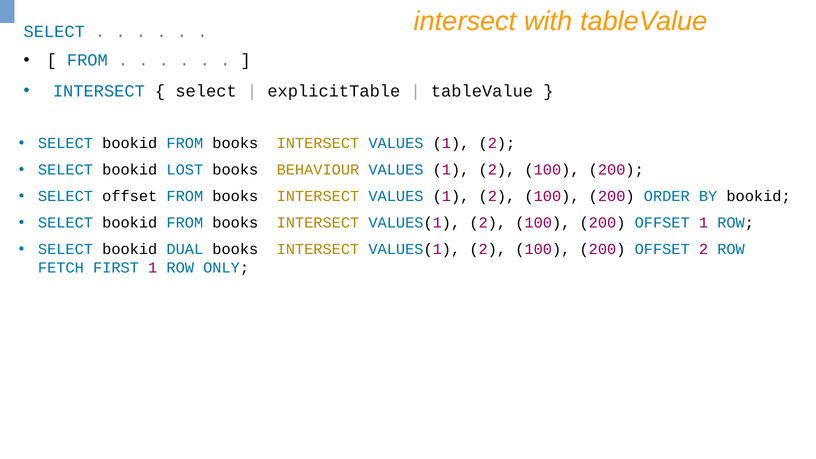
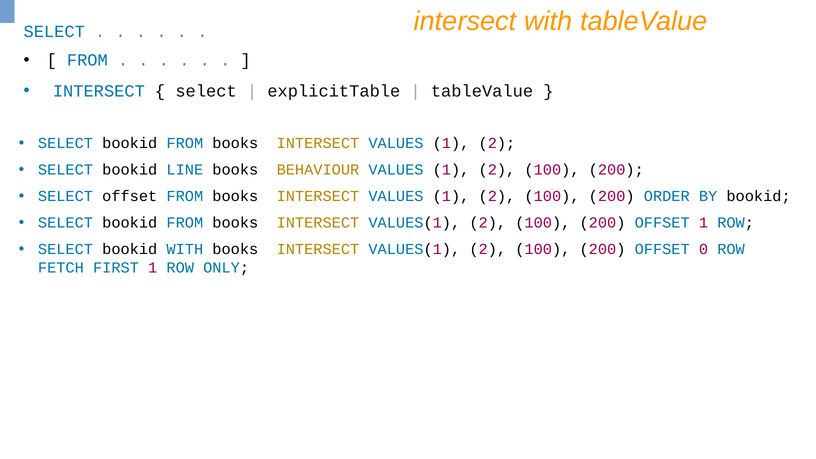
LOST: LOST -> LINE (185, 170)
bookid DUAL: DUAL -> WITH (185, 249)
OFFSET 2: 2 -> 0 (703, 249)
